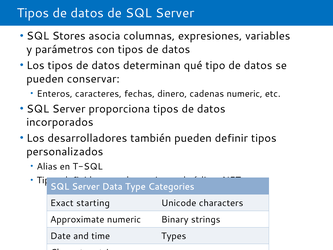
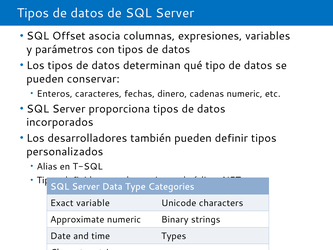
Stores: Stores -> Offset (69, 36)
starting: starting -> variable (93, 203)
